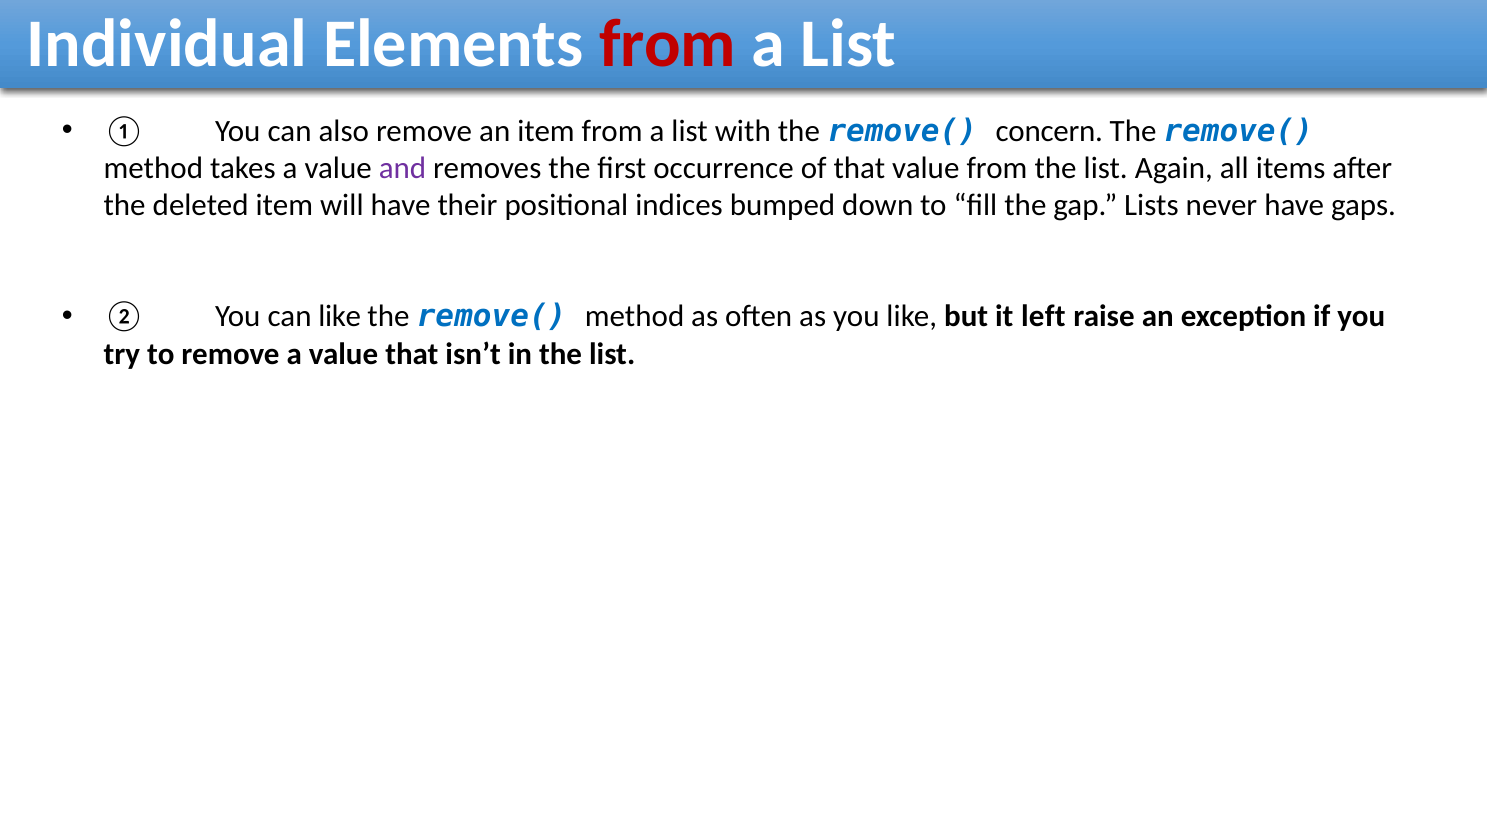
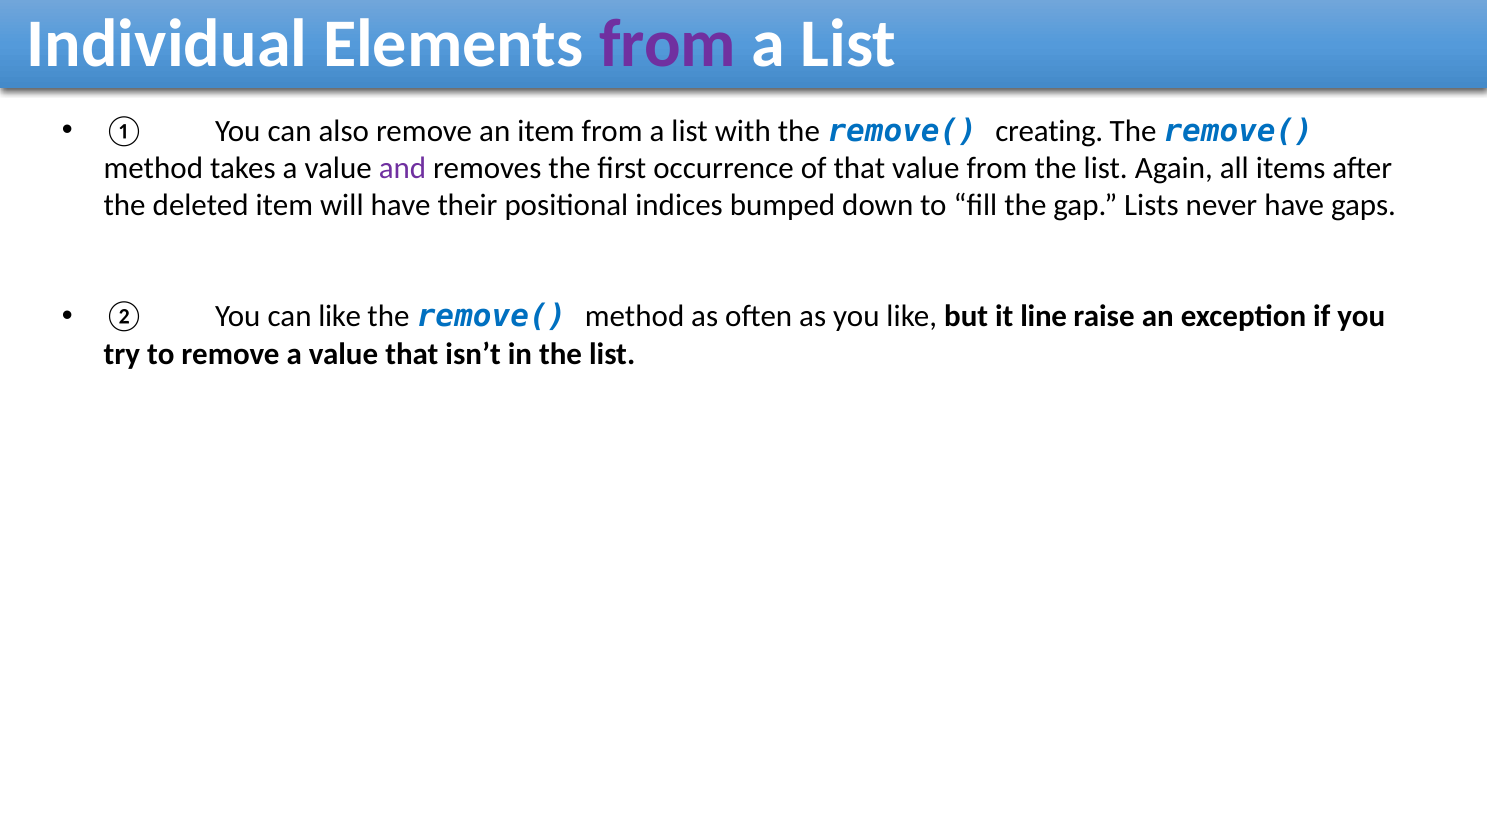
from colour: red -> purple (668, 44)
concern: concern -> creating (1049, 131)
left: left -> line (1044, 317)
